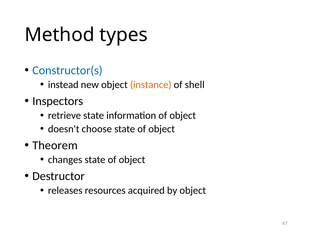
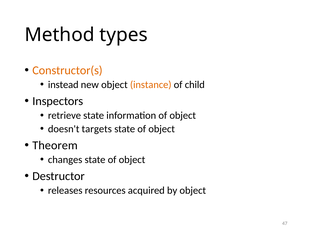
Constructor(s colour: blue -> orange (67, 70)
shell: shell -> child (195, 85)
choose: choose -> targets (97, 129)
